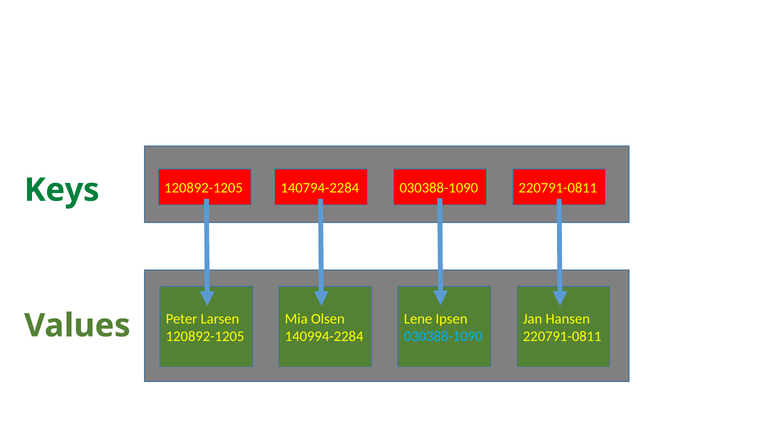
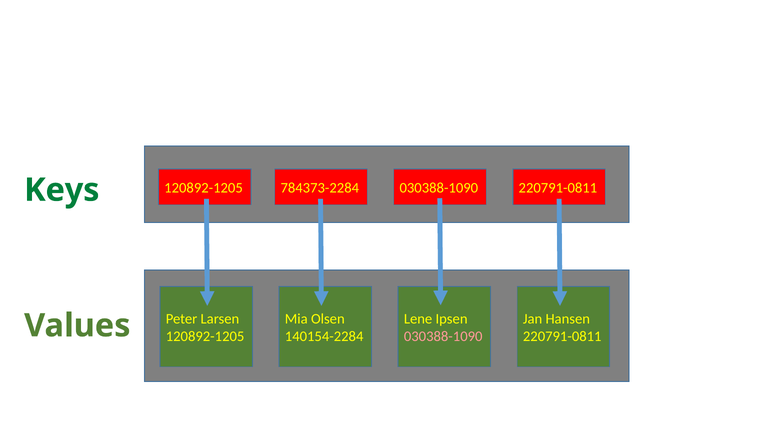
140794-2284: 140794-2284 -> 784373-2284 (320, 188)
140994-2284: 140994-2284 -> 140154-2284 (324, 337)
030388-1090 colour: light blue -> pink (443, 337)
